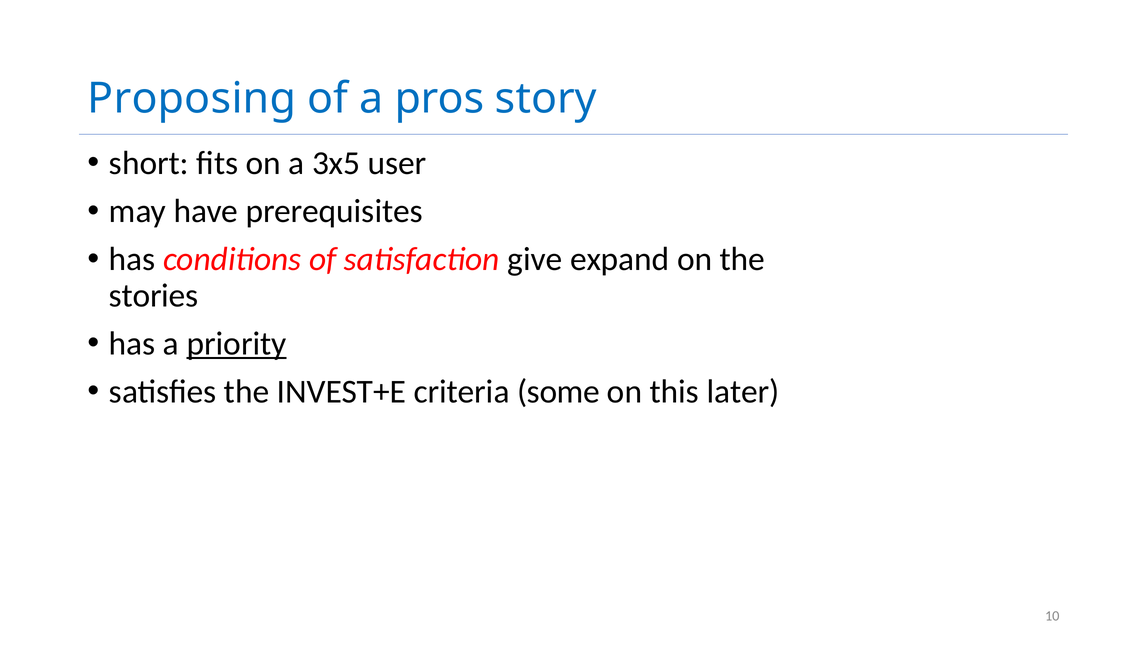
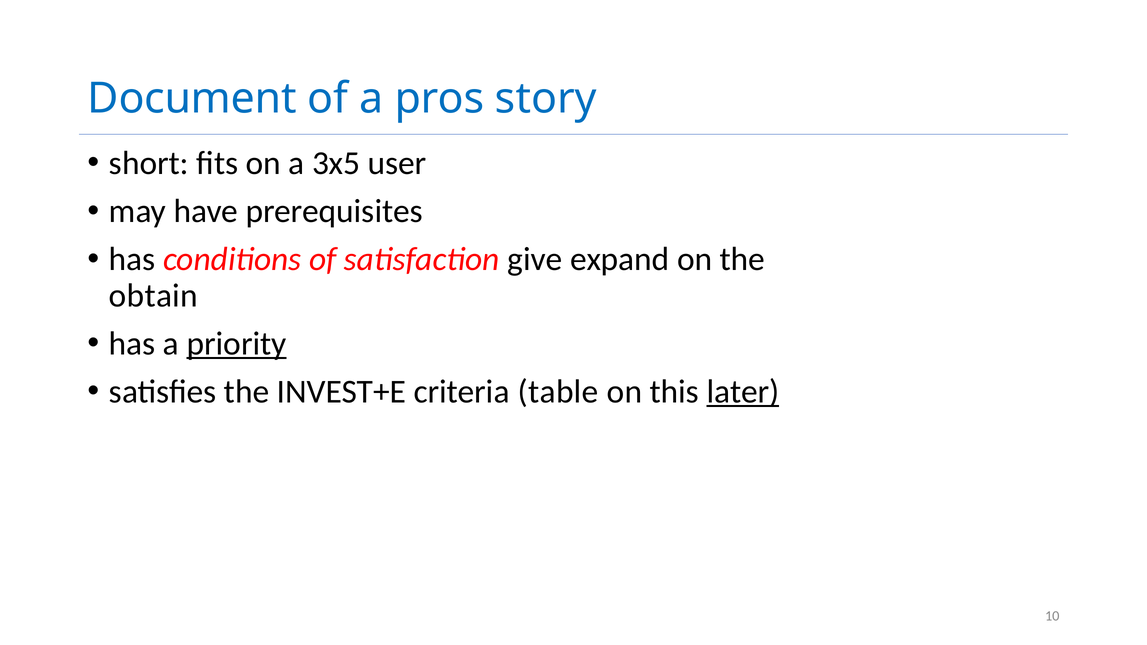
Proposing: Proposing -> Document (192, 99)
stories: stories -> obtain (153, 296)
some: some -> table (558, 392)
later underline: none -> present (743, 392)
